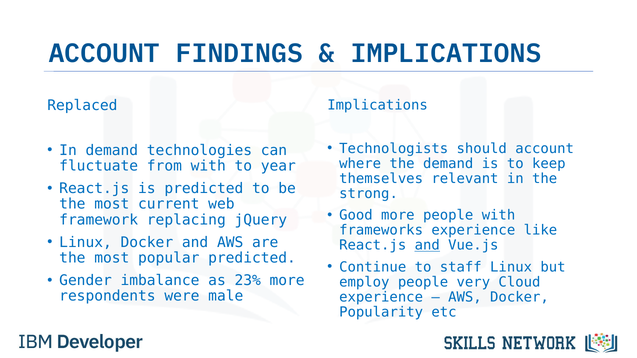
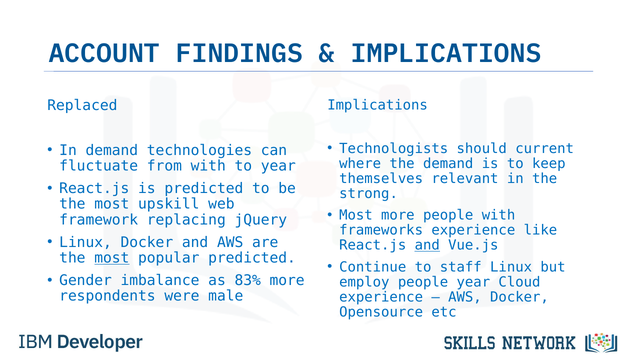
should account: account -> current (545, 149)
current: current -> upskill (169, 204)
Good: Good -> Most (356, 215)
most underline: none -> present (112, 258)
23%: 23% -> 83% (248, 281)
people very: very -> year (473, 282)
Popularity: Popularity -> Opensource (381, 312)
